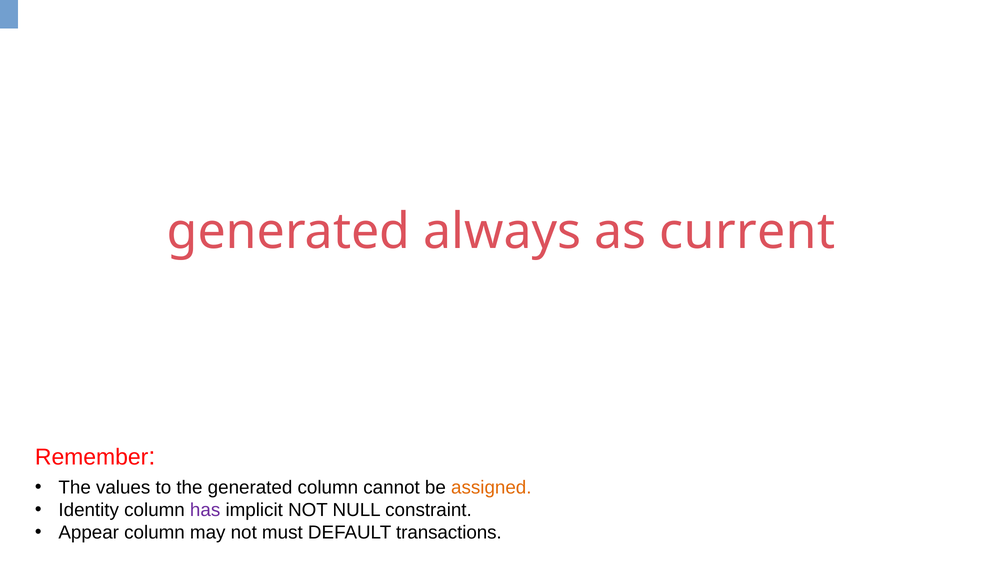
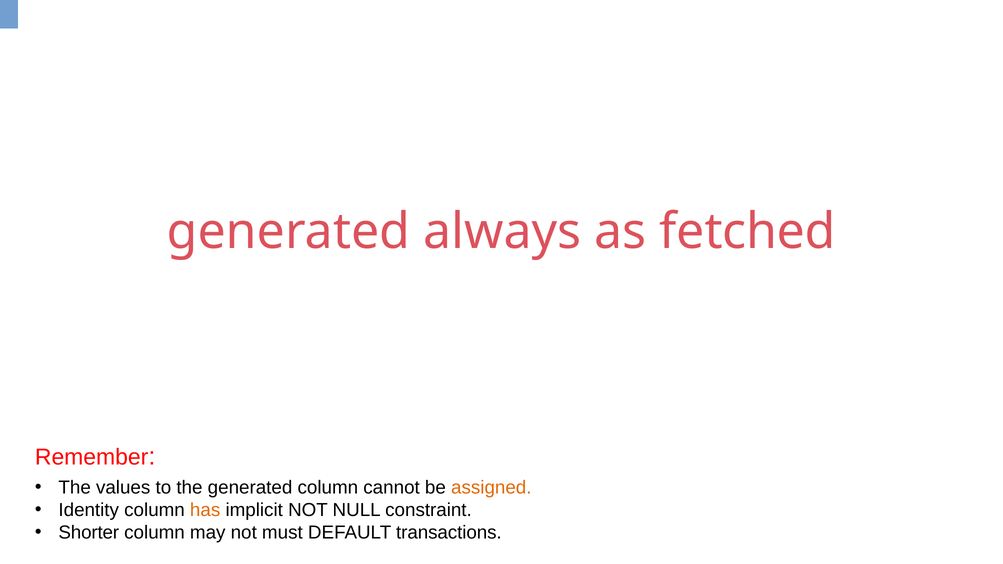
current: current -> fetched (748, 232)
has colour: purple -> orange (205, 510)
Appear: Appear -> Shorter (89, 533)
